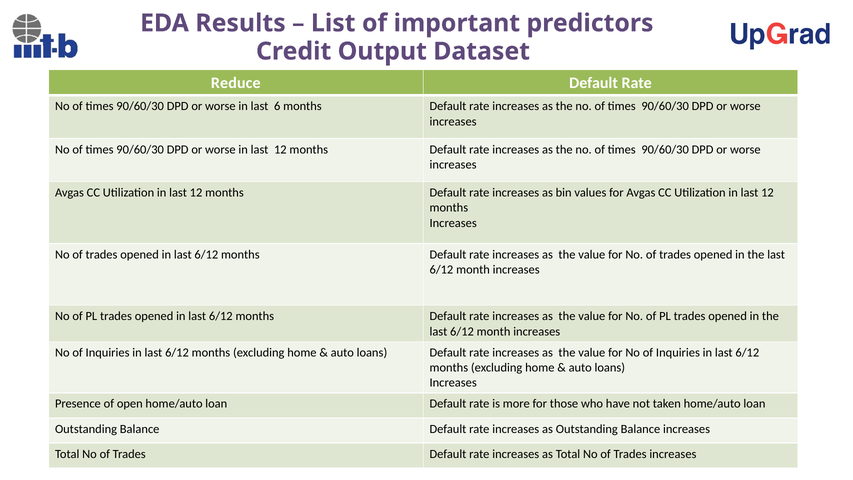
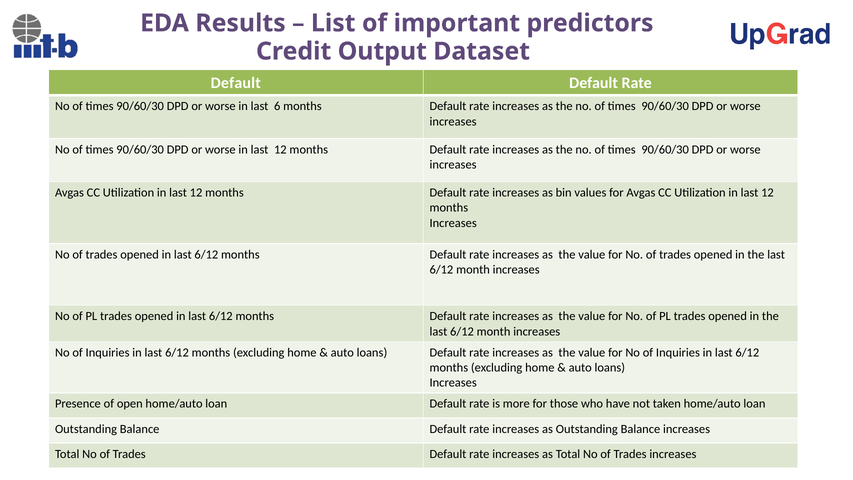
Reduce: Reduce -> Default (236, 83)
